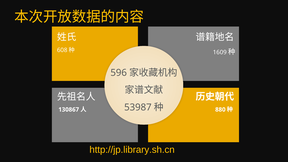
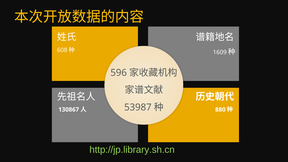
http://jp.library.sh.cn colour: yellow -> light green (132, 150)
